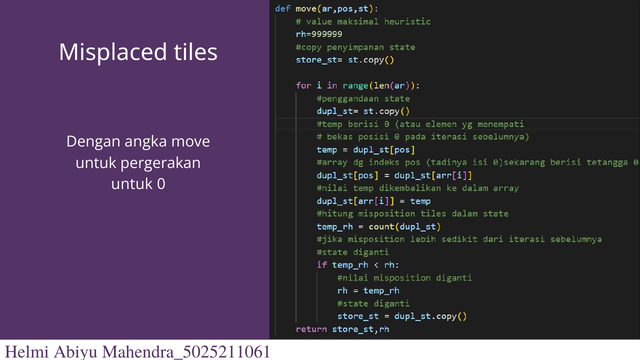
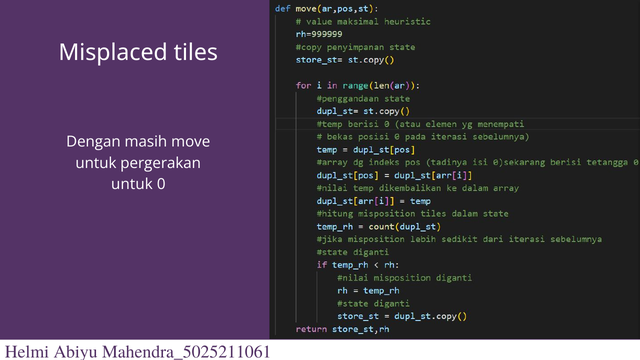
angka: angka -> masih (146, 142)
